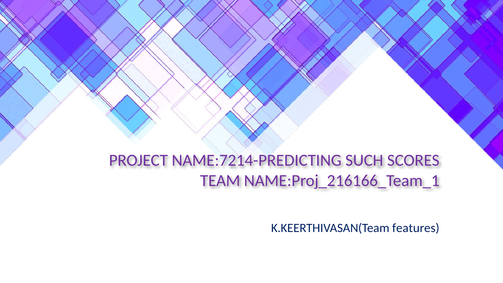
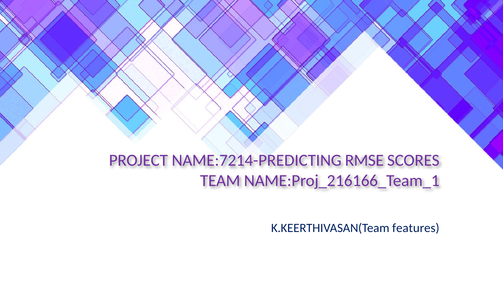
SUCH: SUCH -> RMSE (364, 160)
